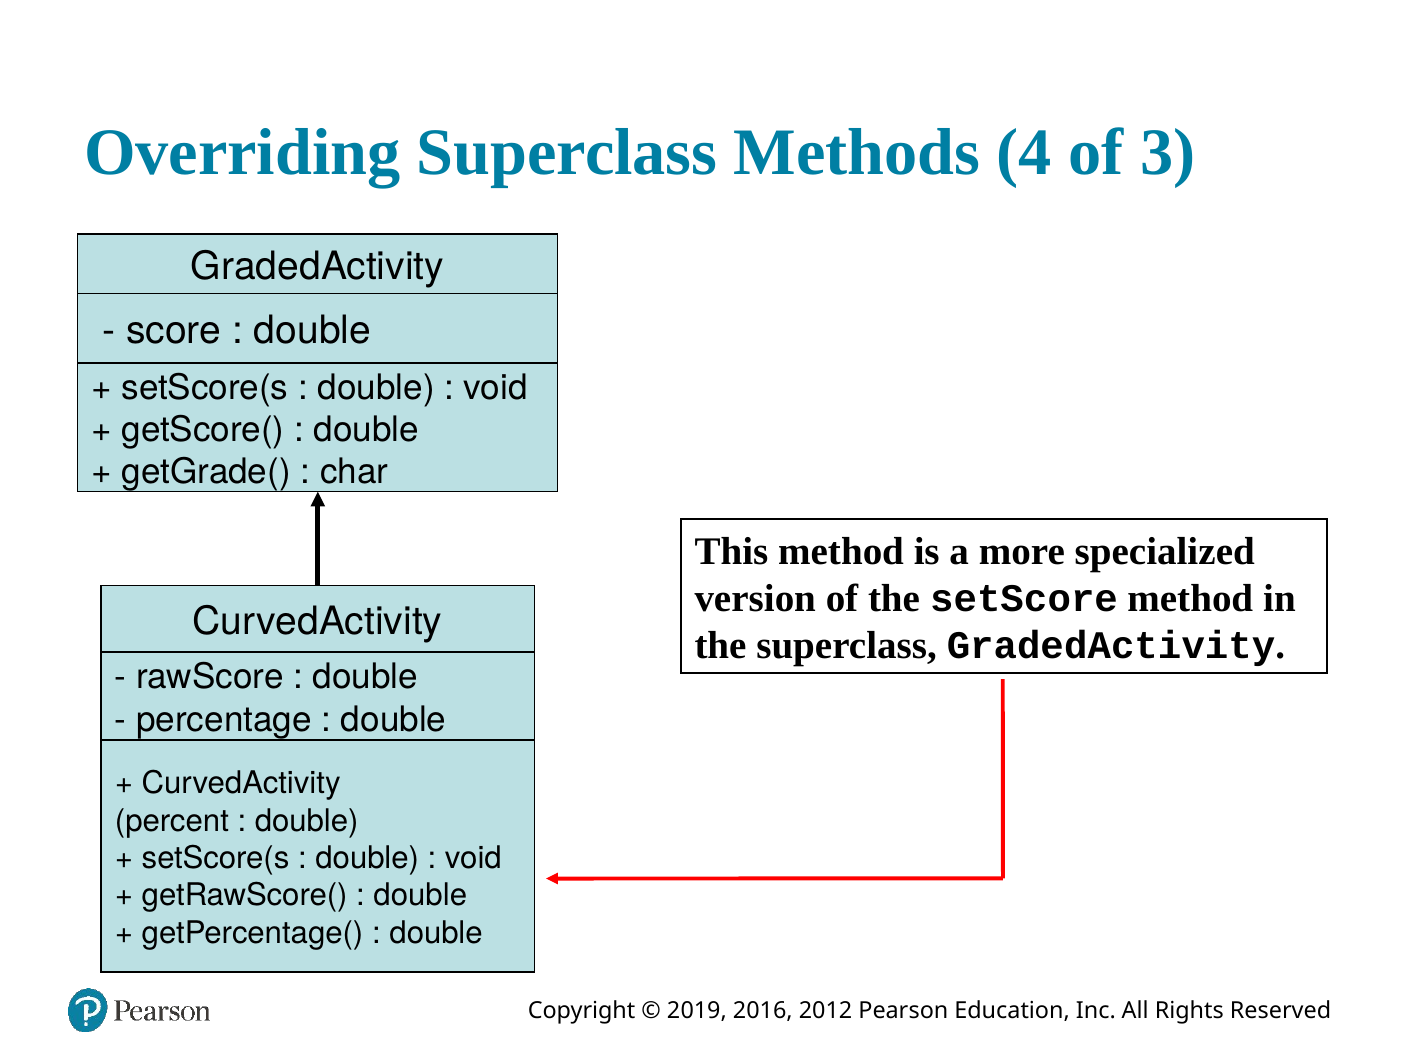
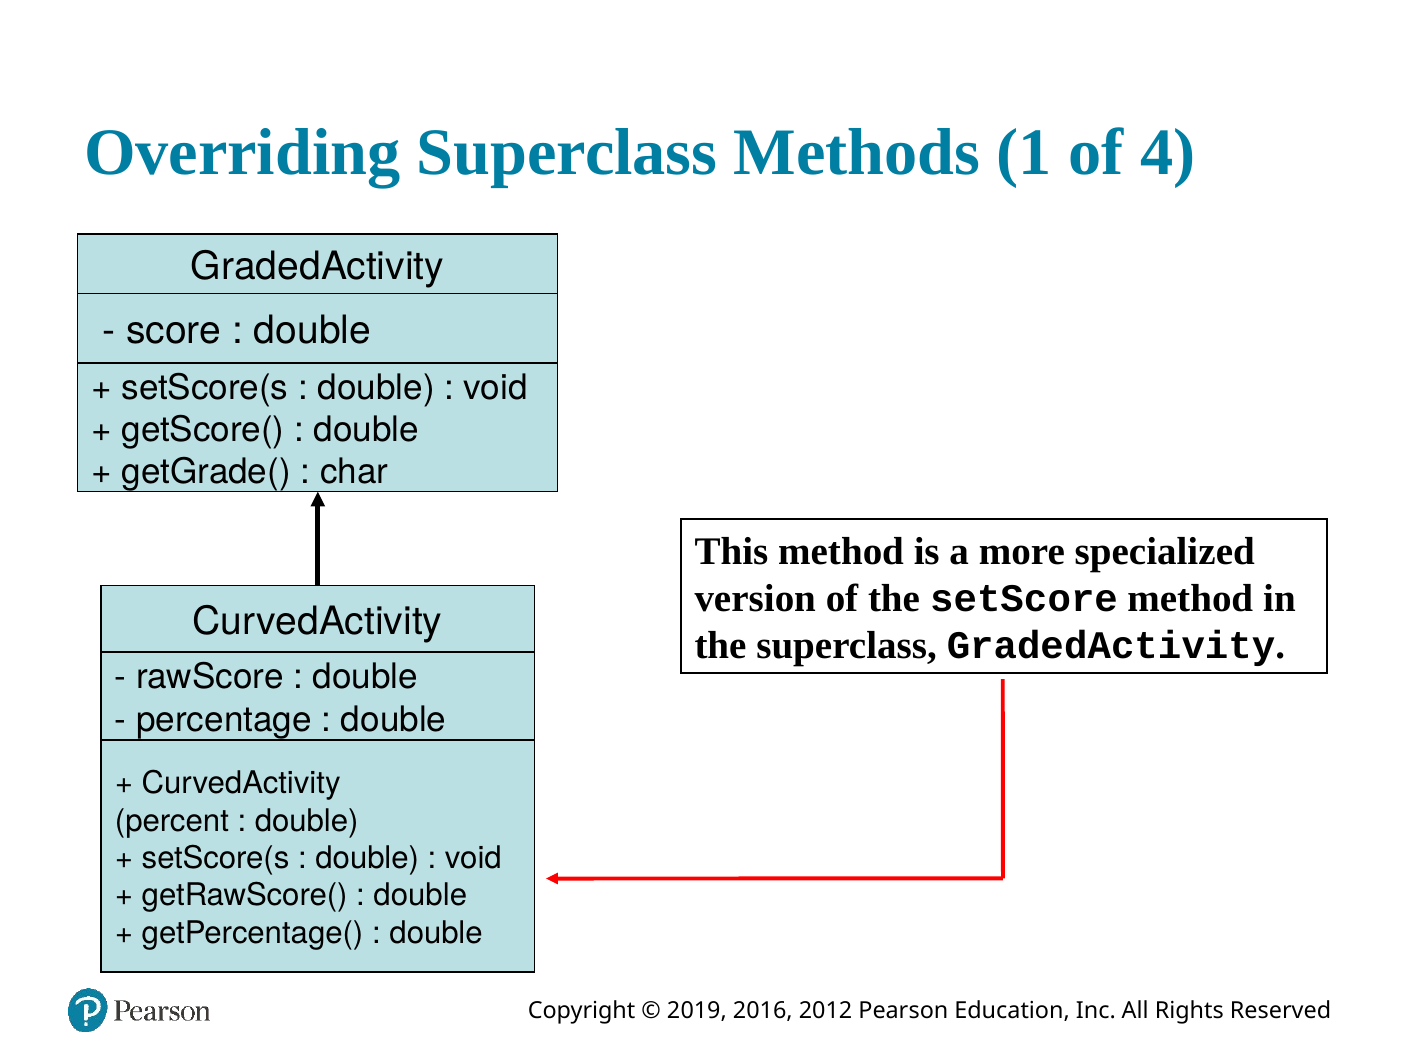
4: 4 -> 1 (1024, 152)
3: 3 -> 4 (1168, 152)
